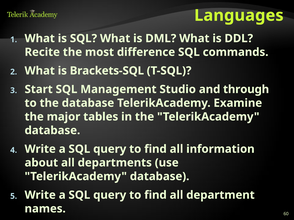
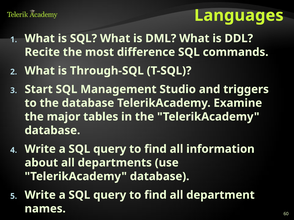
Brackets-SQL: Brackets-SQL -> Through-SQL (107, 71)
through: through -> triggers (246, 90)
